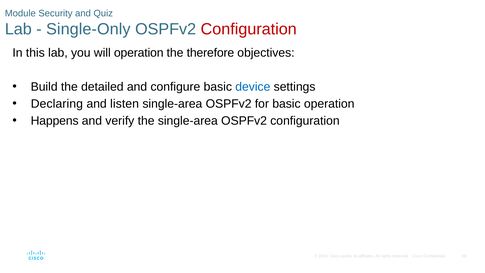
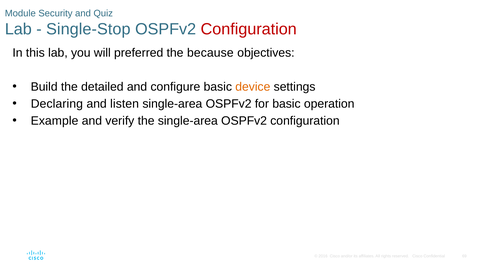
Single-Only: Single-Only -> Single-Stop (88, 29)
will operation: operation -> preferred (139, 53)
therefore: therefore -> because (210, 53)
device colour: blue -> orange (253, 87)
Happens: Happens -> Example (55, 121)
